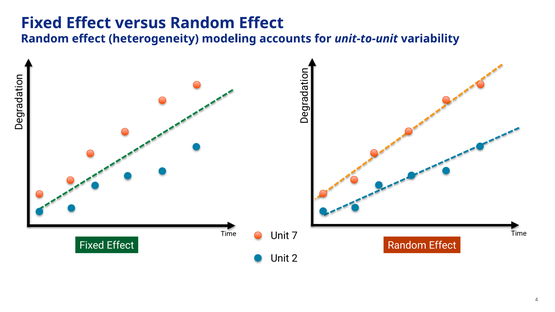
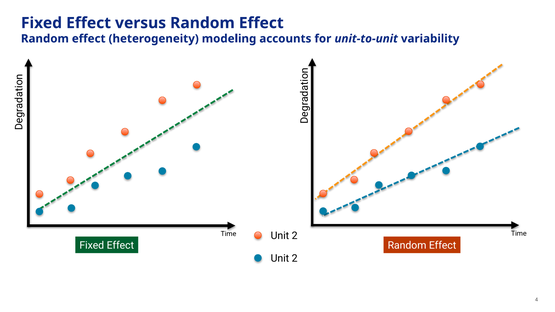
7: 7 -> 2 (295, 236)
